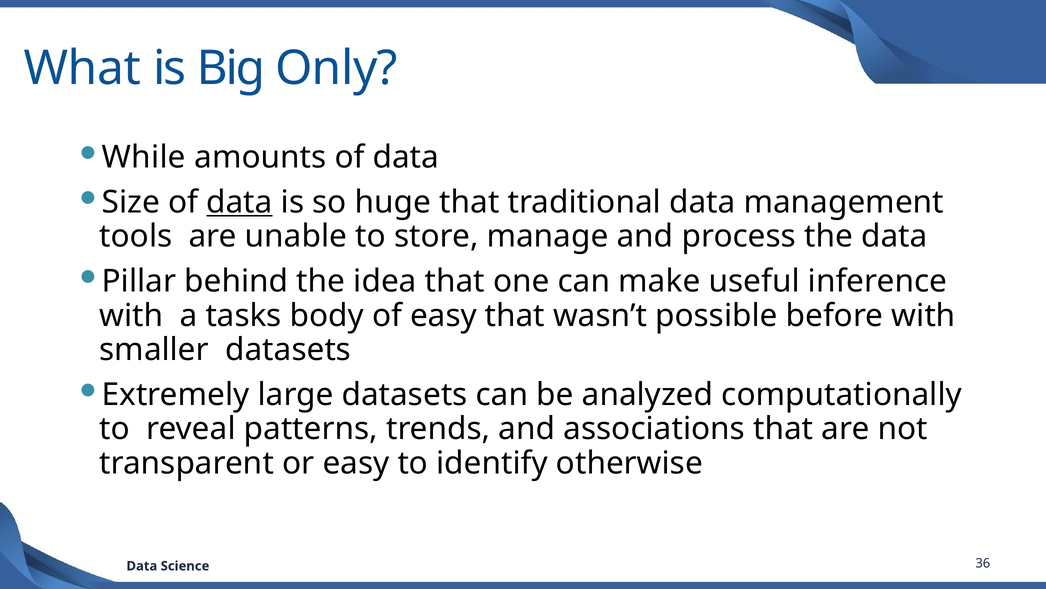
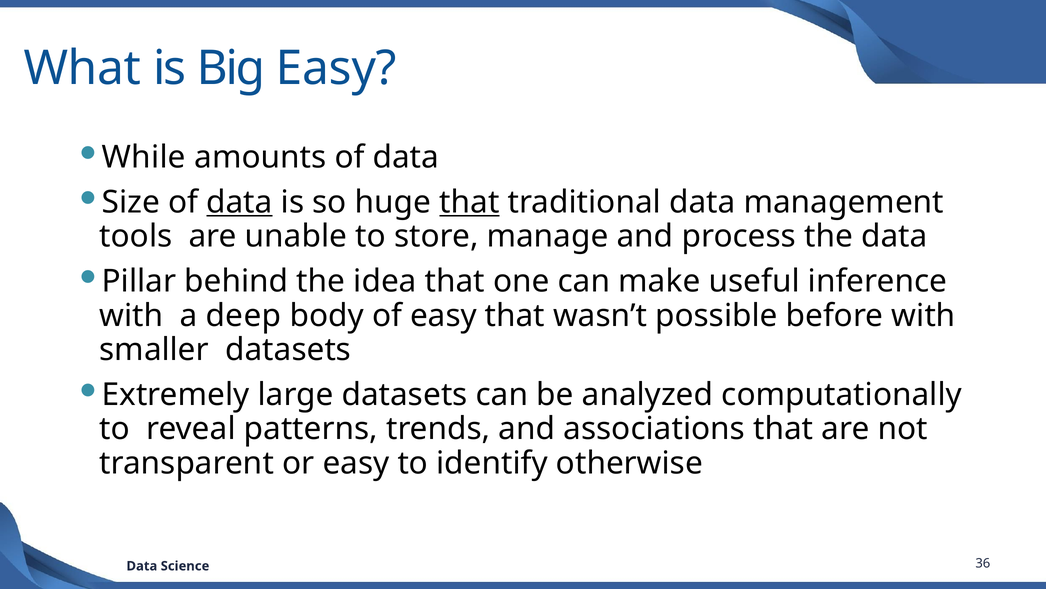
Big Only: Only -> Easy (336, 69)
that underline: none -> present (469, 202)
tasks: tasks -> deep (243, 315)
